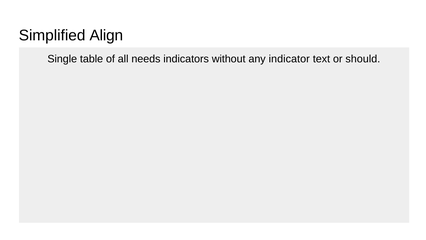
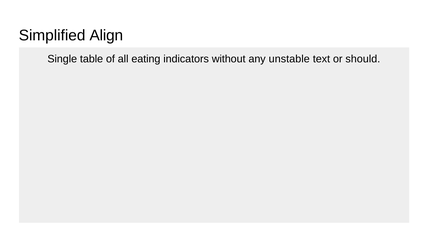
needs: needs -> eating (146, 59)
indicator: indicator -> unstable (289, 59)
